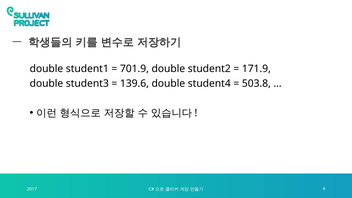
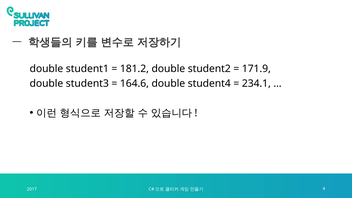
701.9: 701.9 -> 181.2 (134, 69)
139.6: 139.6 -> 164.6 (134, 83)
503.8: 503.8 -> 234.1 (256, 83)
